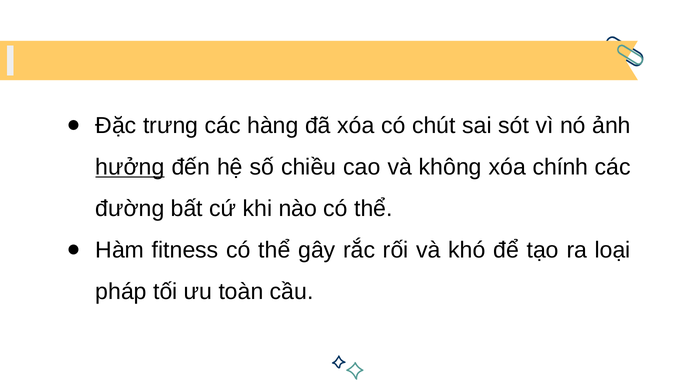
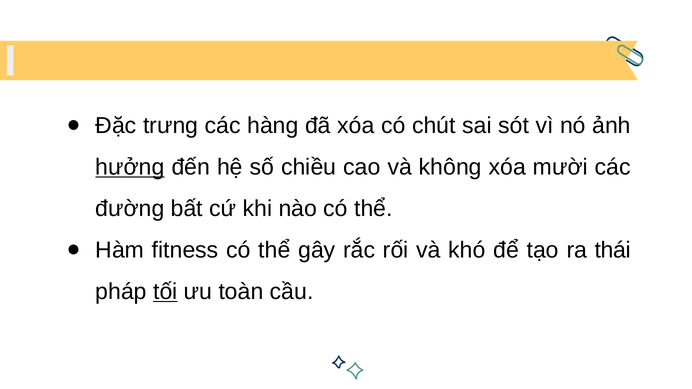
chính: chính -> mười (560, 167)
loại: loại -> thái (613, 250)
tối underline: none -> present (165, 292)
